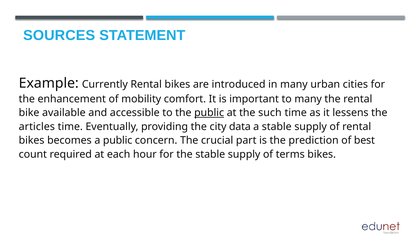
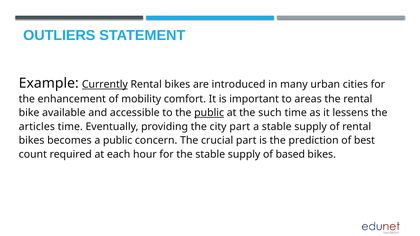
SOURCES: SOURCES -> OUTLIERS (59, 35)
Currently underline: none -> present (105, 84)
to many: many -> areas (308, 99)
city data: data -> part (240, 127)
terms: terms -> based (290, 154)
